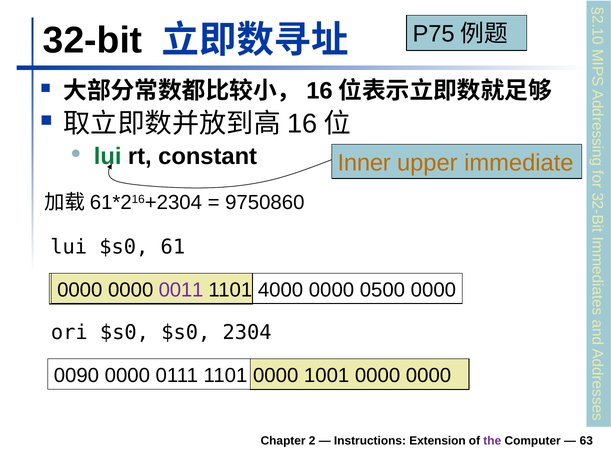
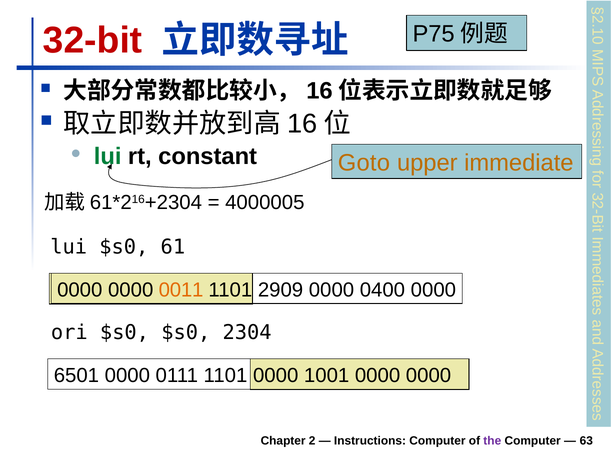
32-bit colour: black -> red (93, 40)
Inner: Inner -> Goto (364, 163)
9750860: 9750860 -> 4000005 (265, 203)
0011 colour: purple -> orange (181, 290)
4000: 4000 -> 2909 (281, 290)
0500: 0500 -> 0400 (382, 290)
0090: 0090 -> 6501 (76, 376)
Instructions Extension: Extension -> Computer (437, 441)
